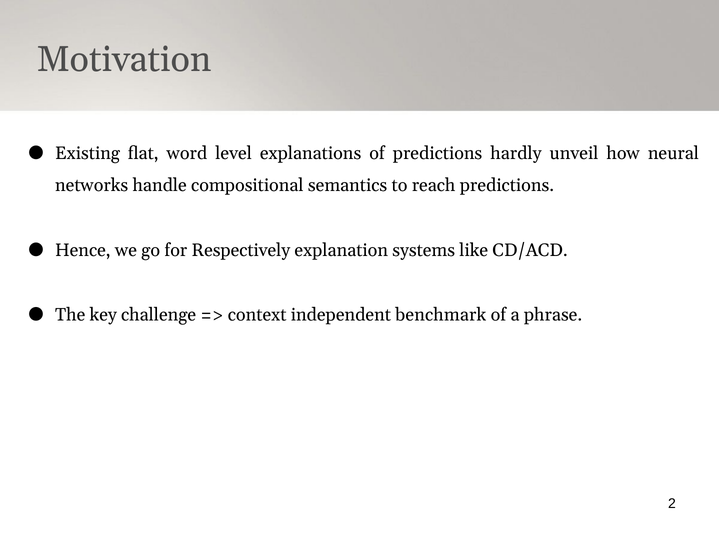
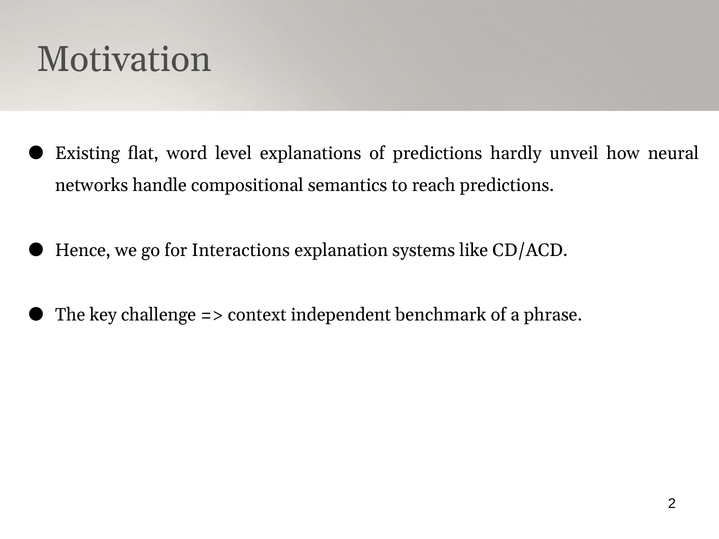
Respectively: Respectively -> Interactions (241, 250)
